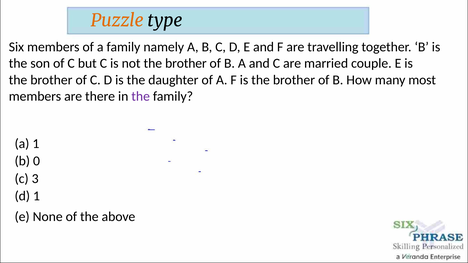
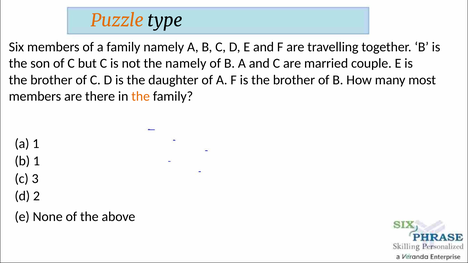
not the brother: brother -> namely (186, 64)
the colour: purple -> orange (141, 96)
b 0: 0 -> 1 (37, 161)
d 1: 1 -> 2 (37, 196)
